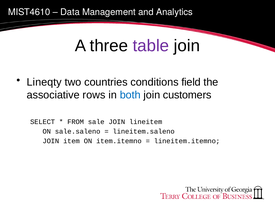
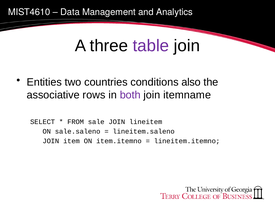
Lineqty: Lineqty -> Entities (44, 82)
field: field -> also (191, 82)
both colour: blue -> purple (130, 95)
customers: customers -> itemname (187, 95)
